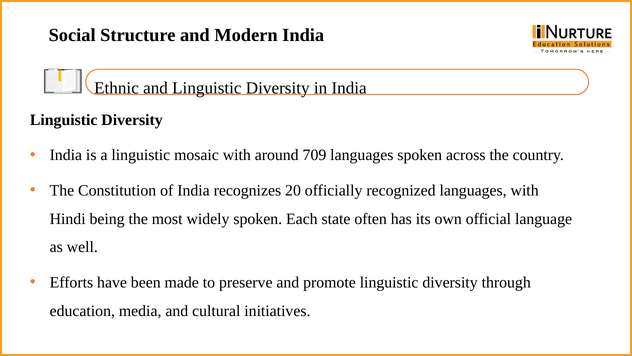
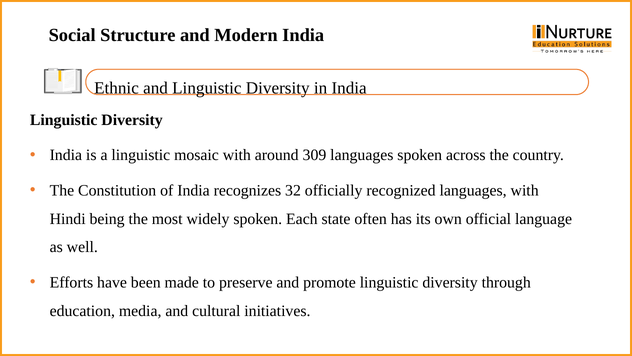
709: 709 -> 309 (314, 155)
20: 20 -> 32 (293, 190)
